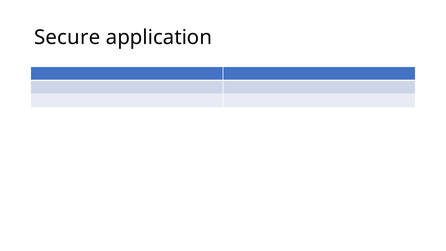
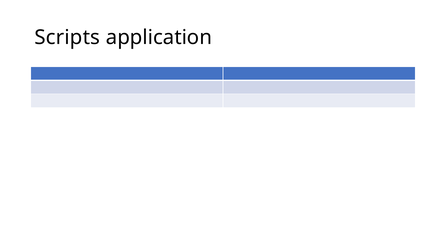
Secure: Secure -> Scripts (67, 37)
